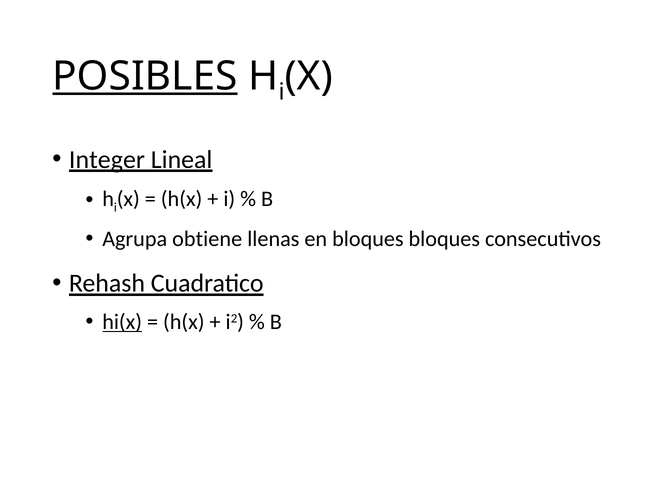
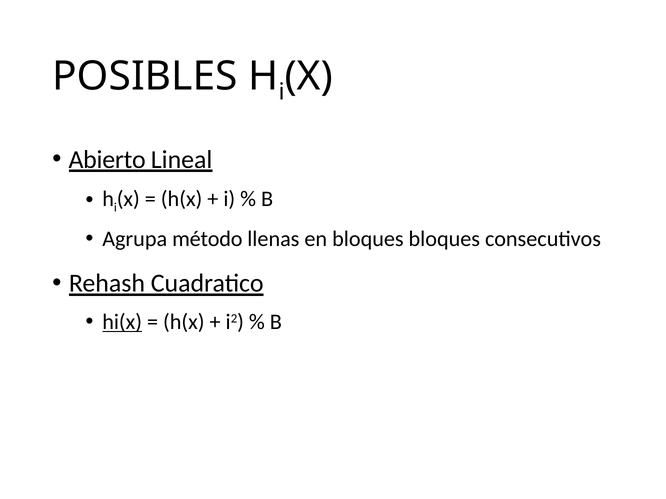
POSIBLES underline: present -> none (145, 76)
Integer: Integer -> Abierto (107, 160)
obtiene: obtiene -> método (207, 239)
